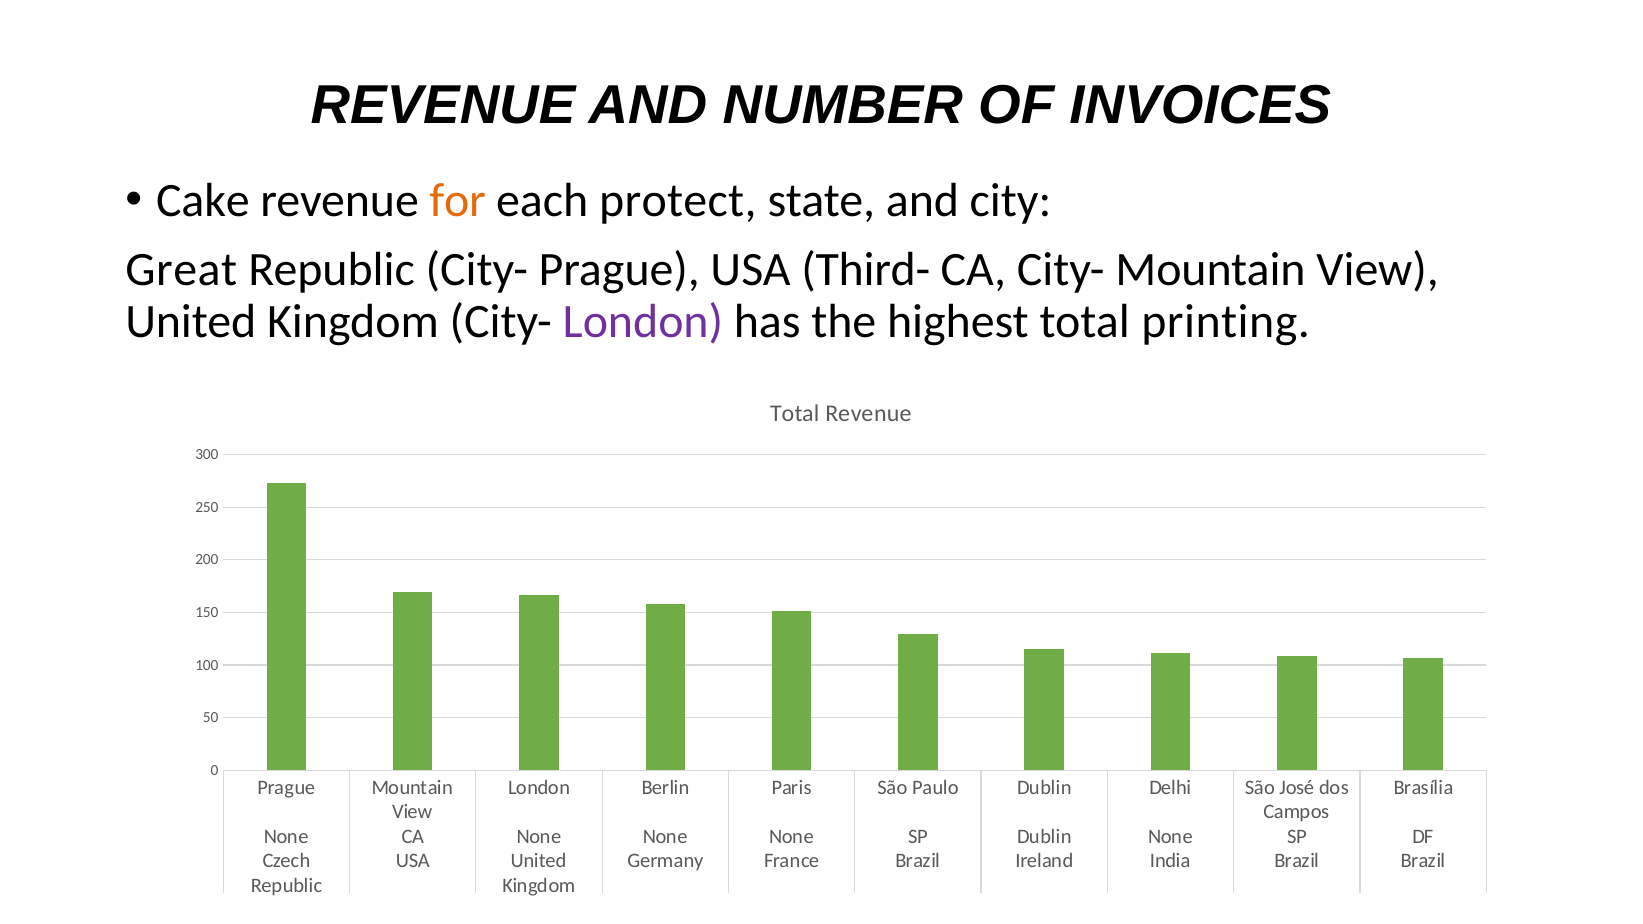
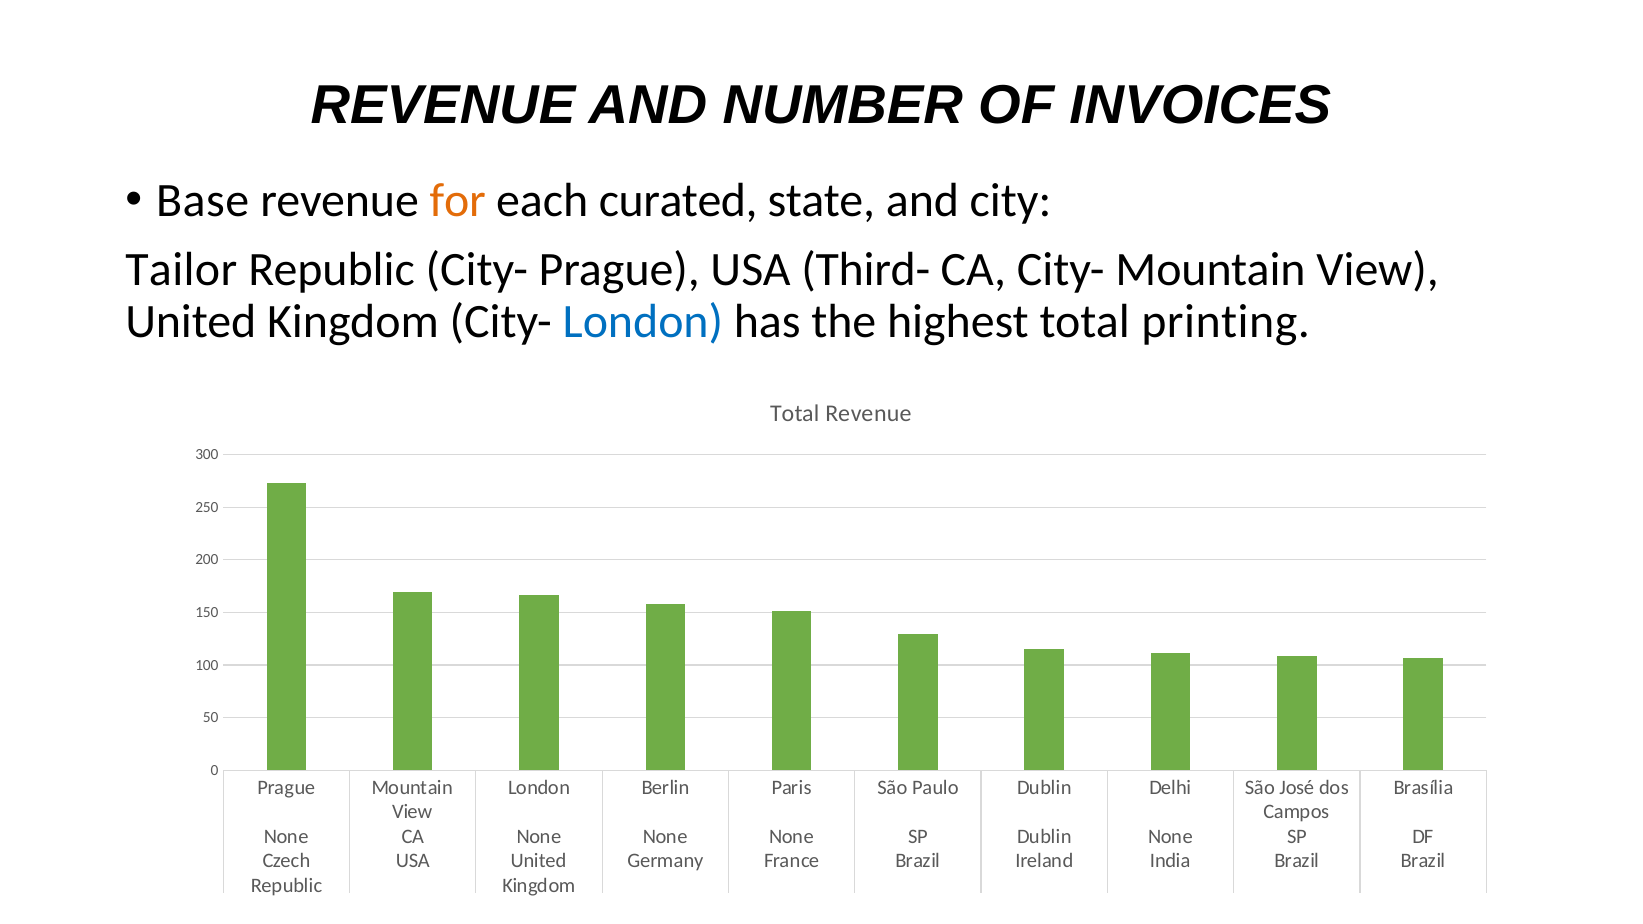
Cake: Cake -> Base (203, 201)
protect: protect -> curated (678, 201)
Great: Great -> Tailor (181, 270)
London colour: purple -> blue (643, 321)
